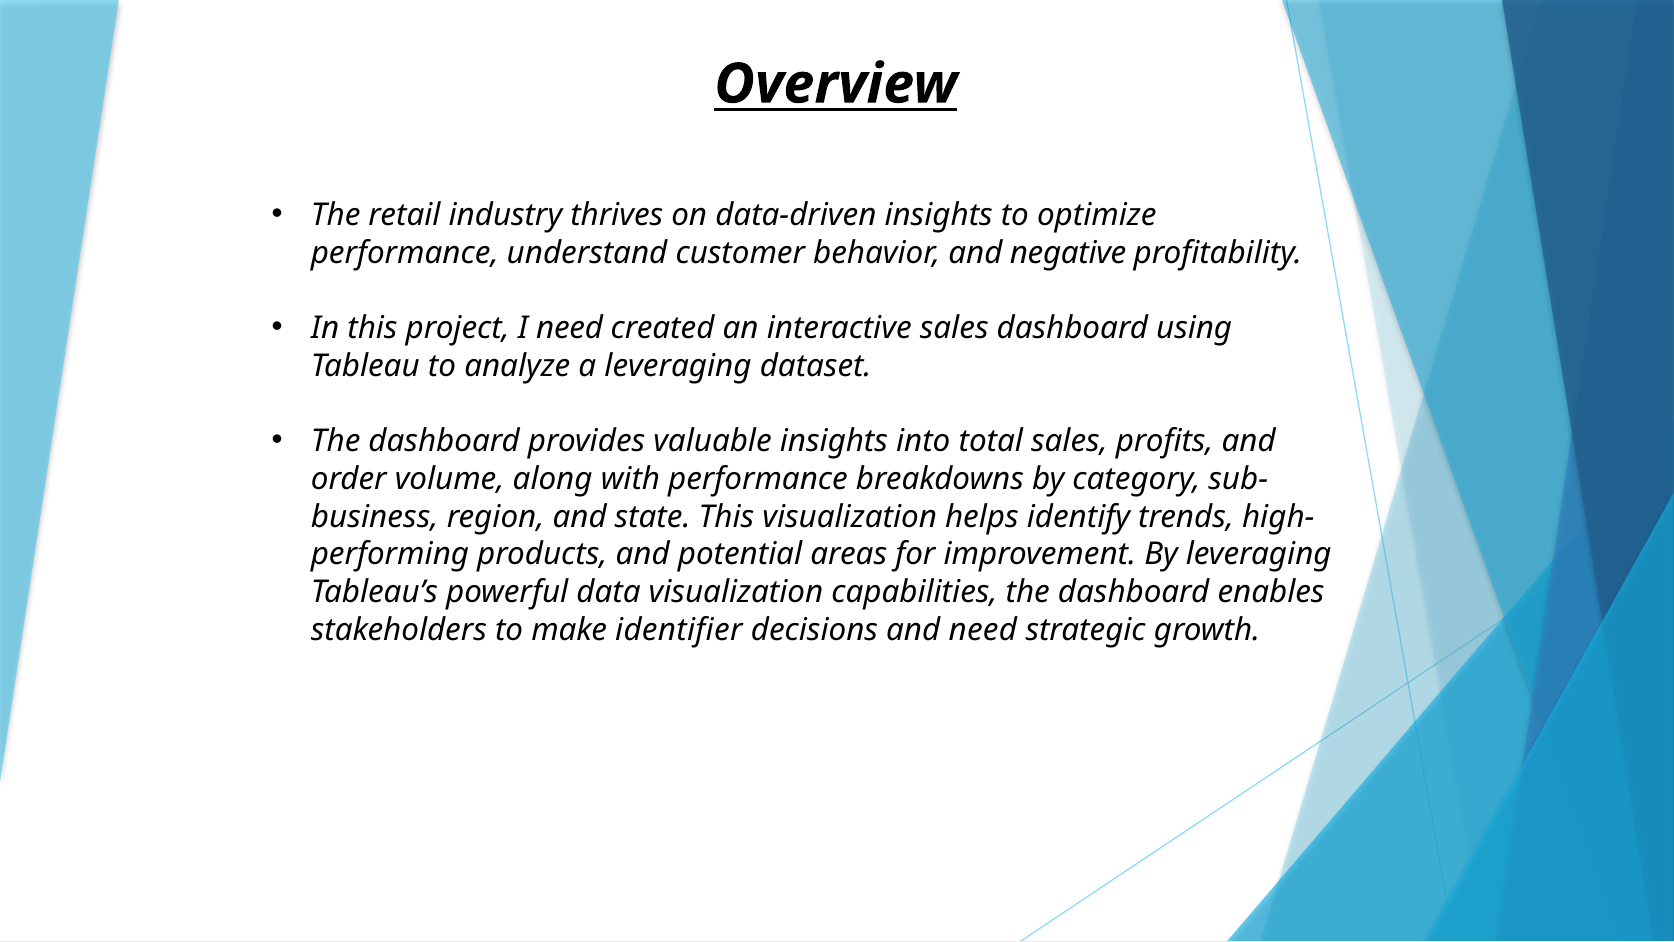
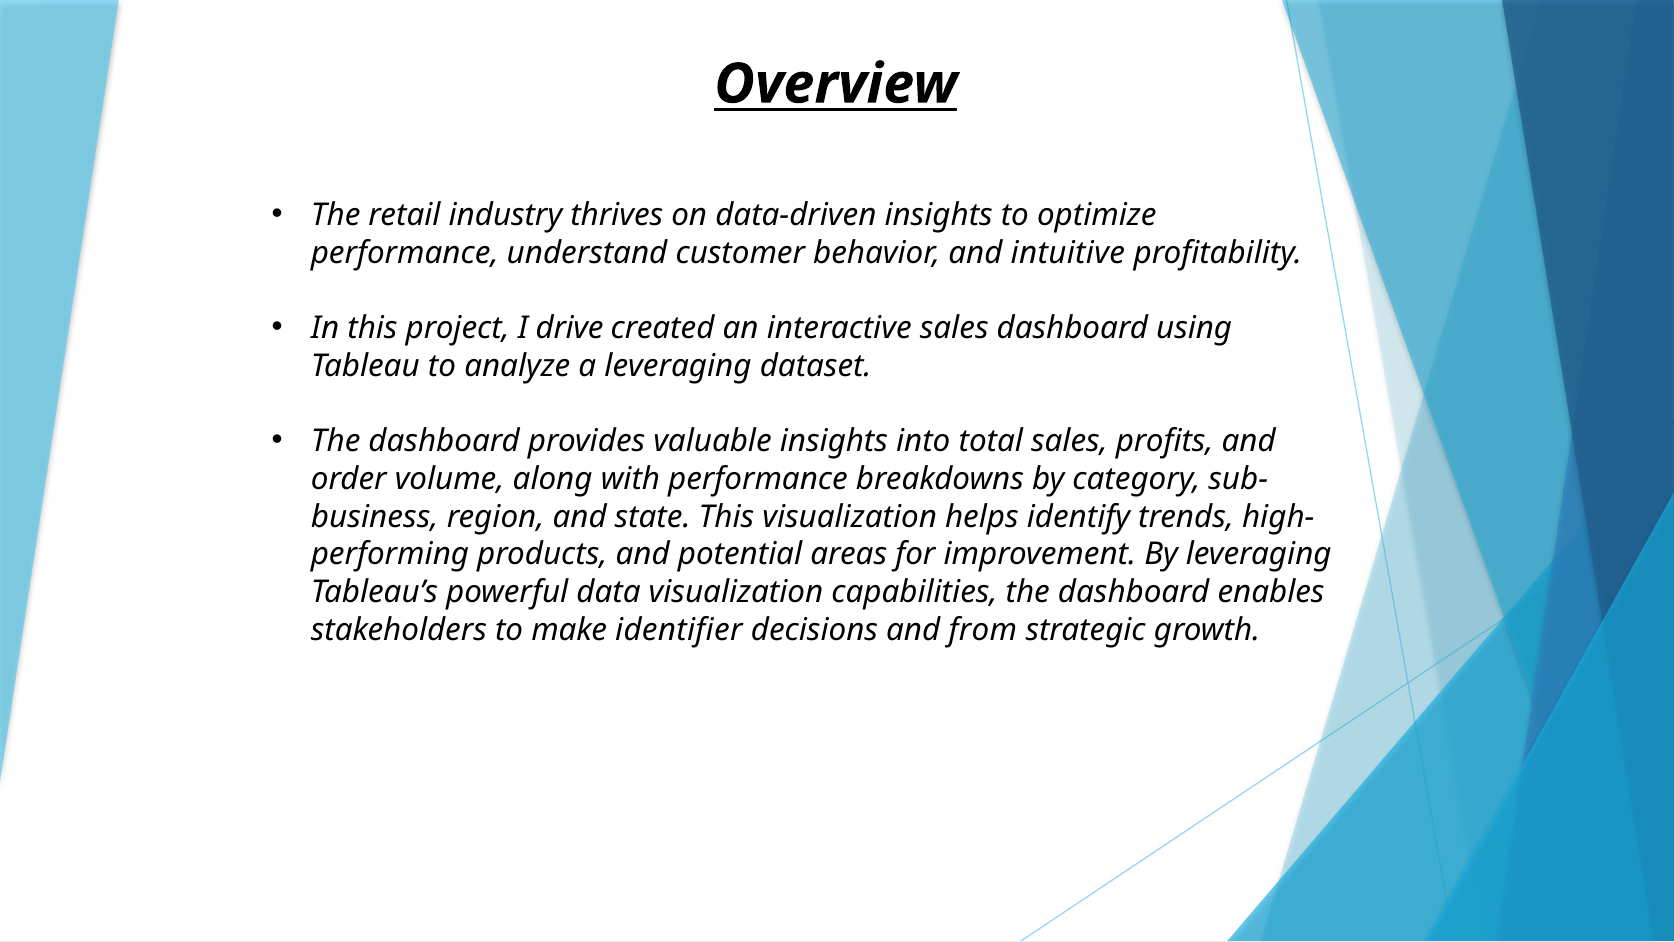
negative: negative -> intuitive (1068, 253)
I need: need -> drive (570, 328)
and need: need -> from (983, 629)
